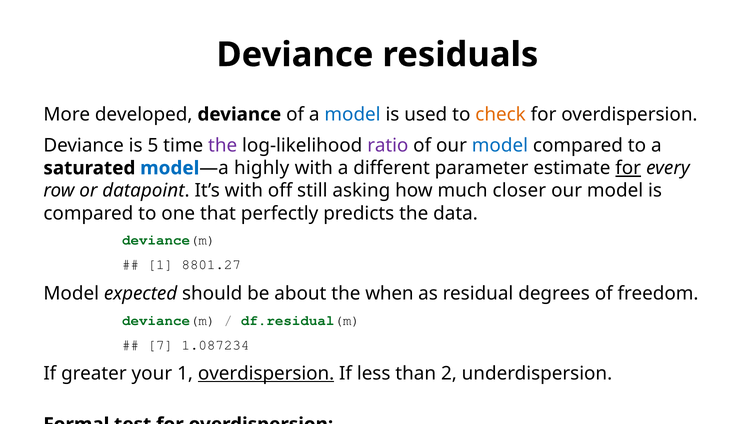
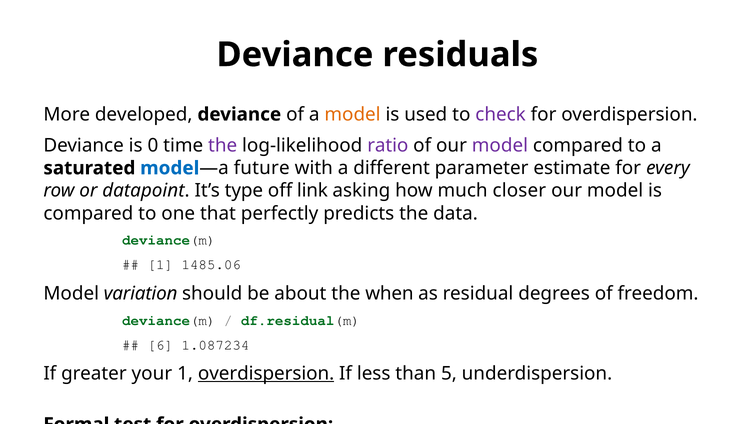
model colour: blue -> orange (353, 115)
check colour: orange -> purple (501, 115)
5: 5 -> 0 (153, 146)
model colour: blue -> purple (500, 146)
highly: highly -> future (262, 168)
for underline: present -> none (628, 168)
It’s with: with -> type (244, 191)
still: still -> link (312, 191)
8801.27: 8801.27 -> 1485.06 (211, 265)
expected: expected -> variation (141, 294)
7: 7 -> 6 (160, 345)
2: 2 -> 5 (449, 374)
